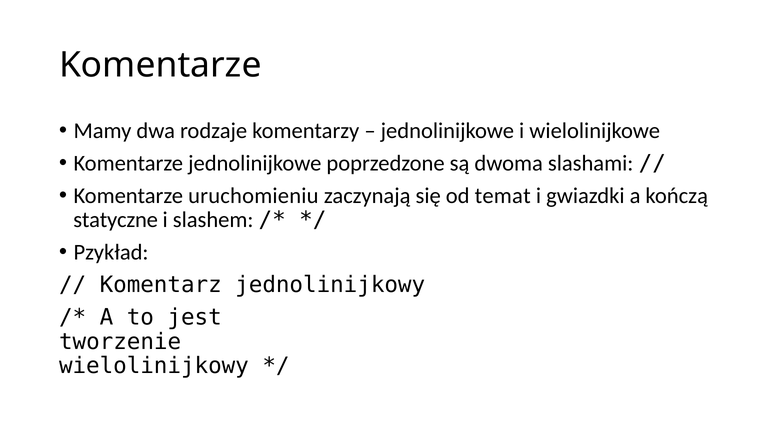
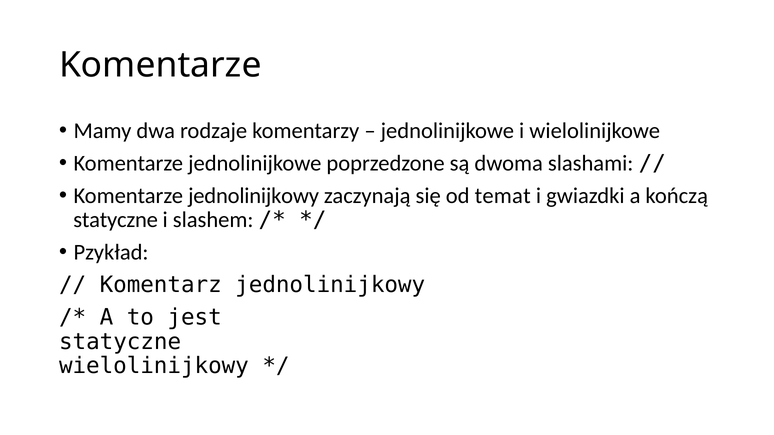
Komentarze uruchomieniu: uruchomieniu -> jednolinijkowy (254, 196)
tworzenie: tworzenie -> statyczne (120, 342)
